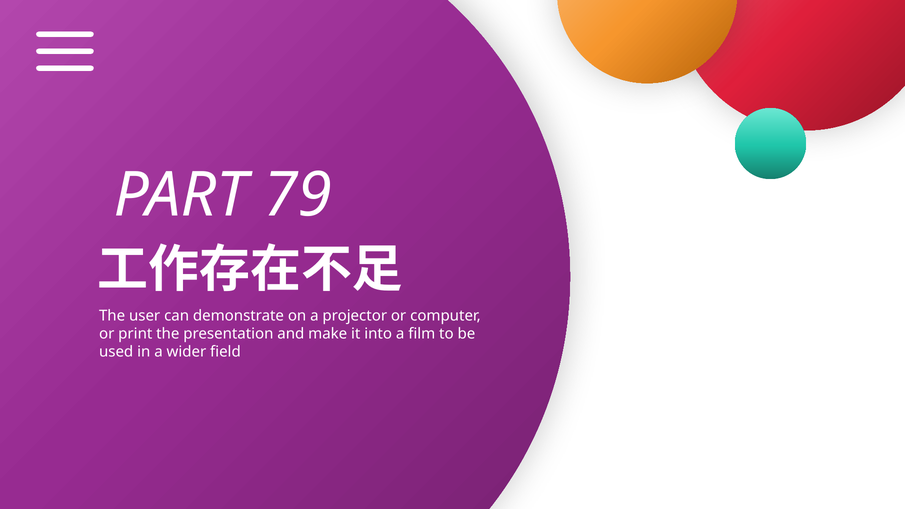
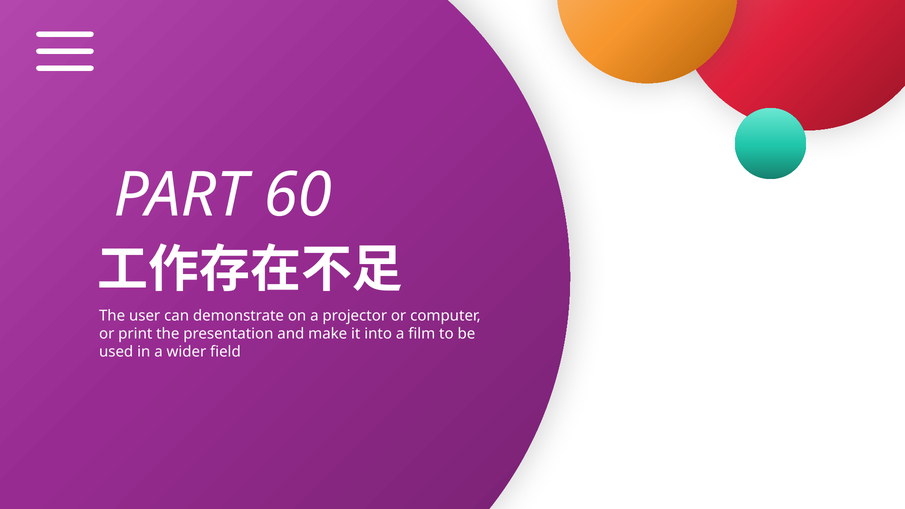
79: 79 -> 60 (298, 195)
